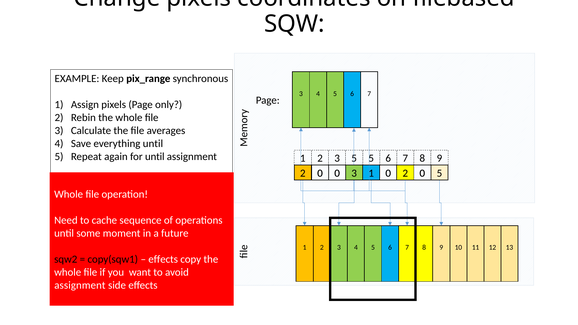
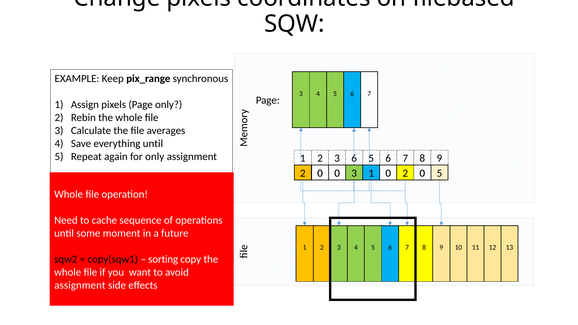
for until: until -> only (155, 157)
3 5: 5 -> 6 (354, 158)
effects: effects -> sorting (163, 259)
